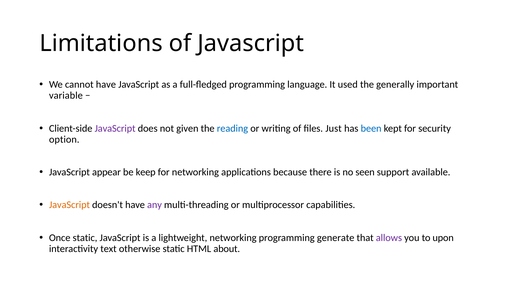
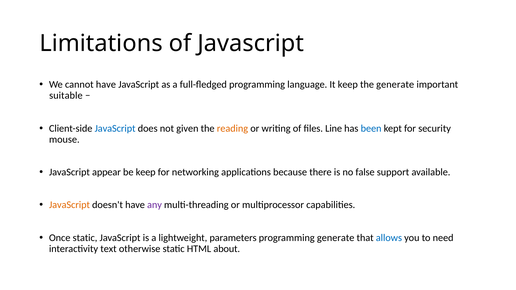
It used: used -> keep (348, 85)
the generally: generally -> generate (395, 85)
variable: variable -> suitable (66, 96)
JavaScript colour: purple -> blue (115, 128)
reading colour: blue -> orange (232, 128)
Just: Just -> Line (334, 128)
option: option -> mouse (64, 140)
seen: seen -> false (365, 172)
lightweight networking: networking -> parameters (233, 238)
allows colour: purple -> blue (389, 238)
upon: upon -> need (443, 238)
